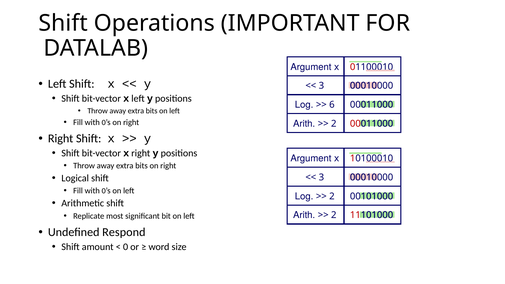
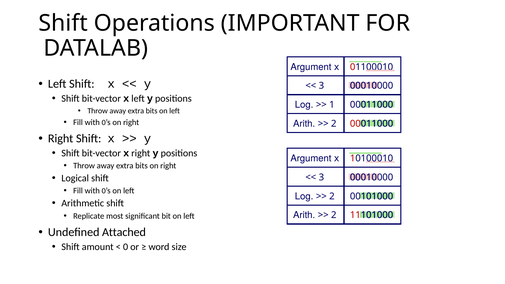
6: 6 -> 1 (332, 105)
Respond: Respond -> Attached (124, 232)
